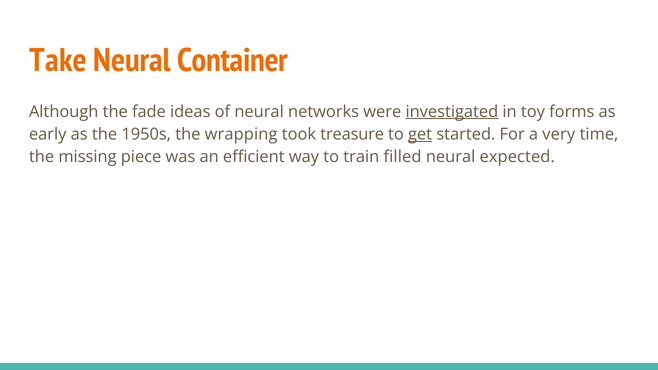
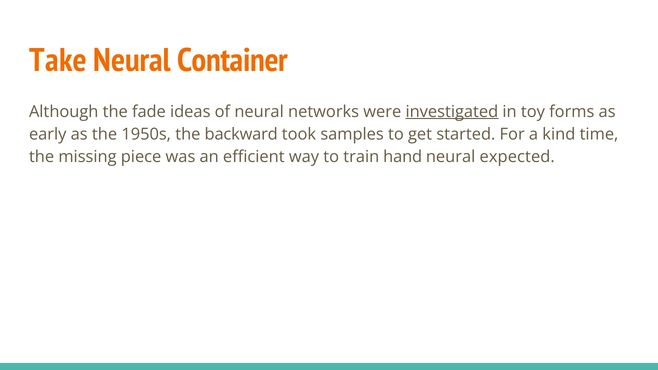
wrapping: wrapping -> backward (241, 134)
treasure: treasure -> samples (352, 134)
get underline: present -> none (420, 134)
very: very -> kind (559, 134)
filled: filled -> hand (403, 157)
